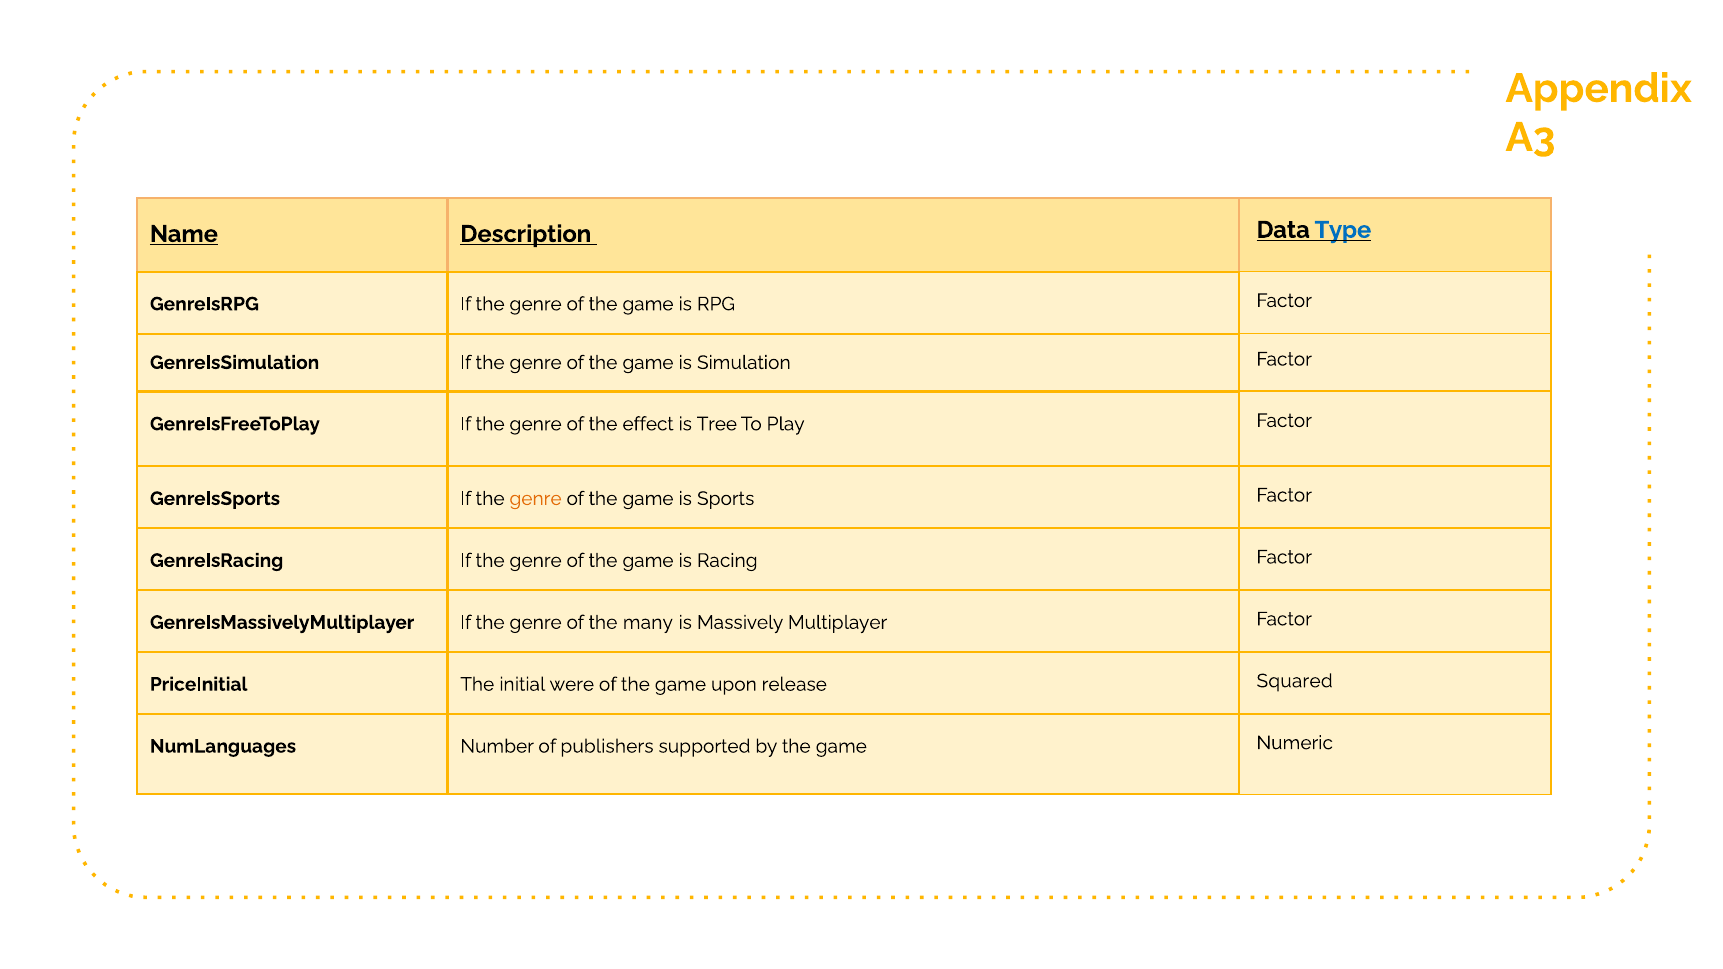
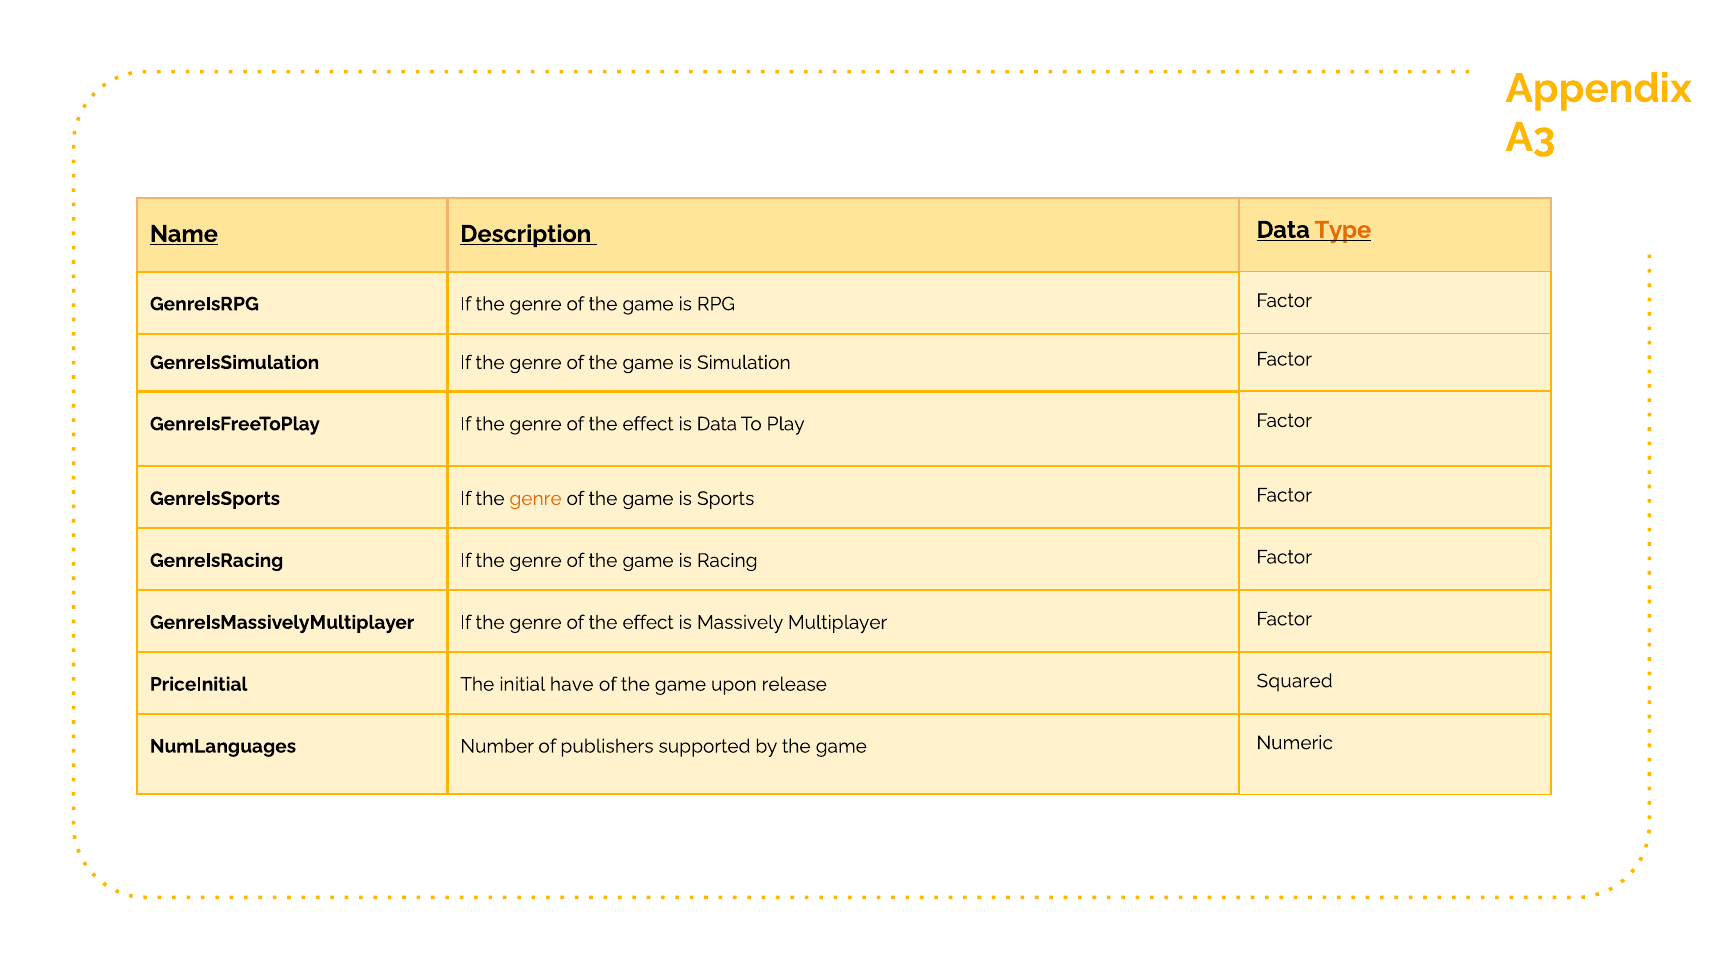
Type colour: blue -> orange (1343, 230)
is Tree: Tree -> Data (717, 424)
many: many -> effect (648, 623)
were: were -> have (572, 685)
